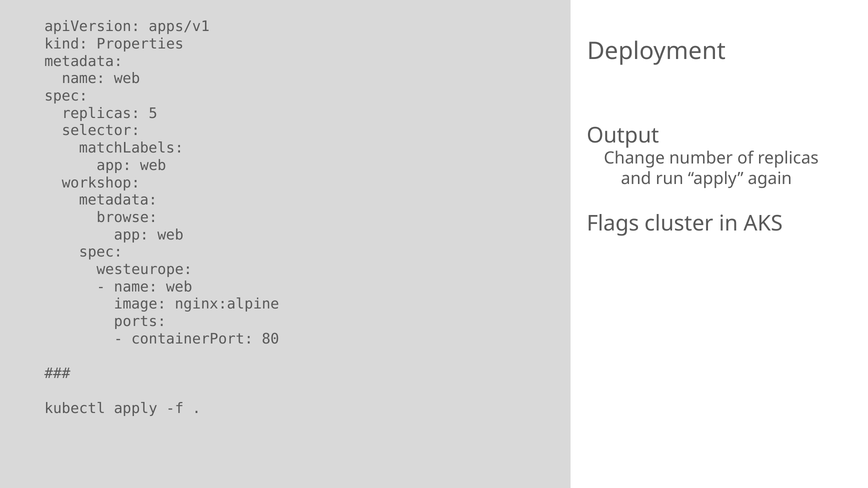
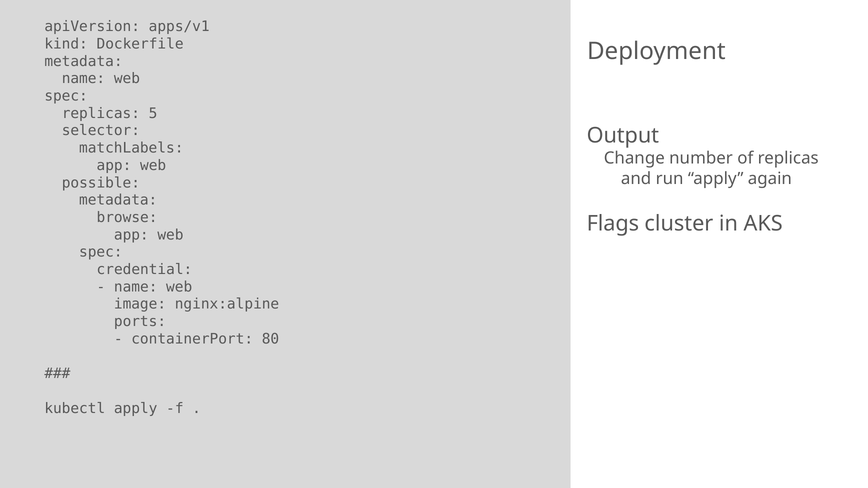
Properties: Properties -> Dockerfile (140, 44)
workshop: workshop -> possible (101, 183)
westeurope: westeurope -> credential (144, 270)
